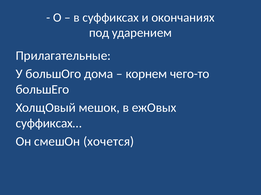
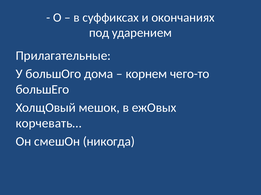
суффиксах…: суффиксах… -> корчевать… (49, 124)
хочется: хочется -> никогда (109, 142)
